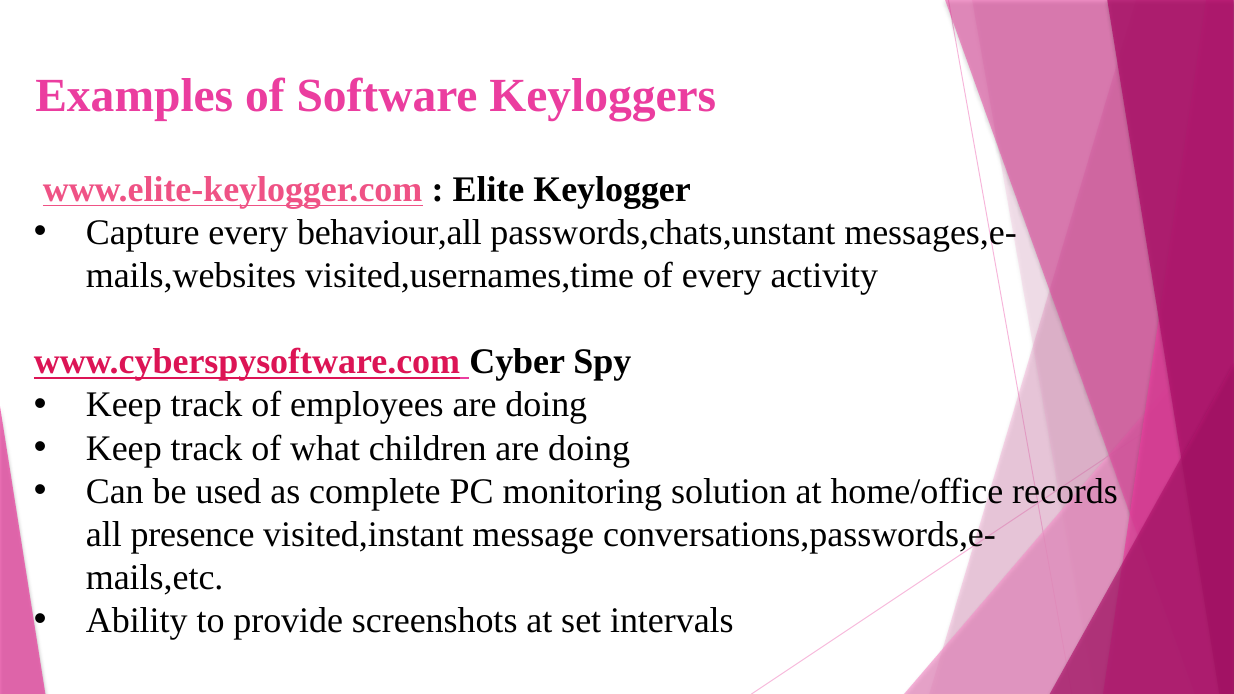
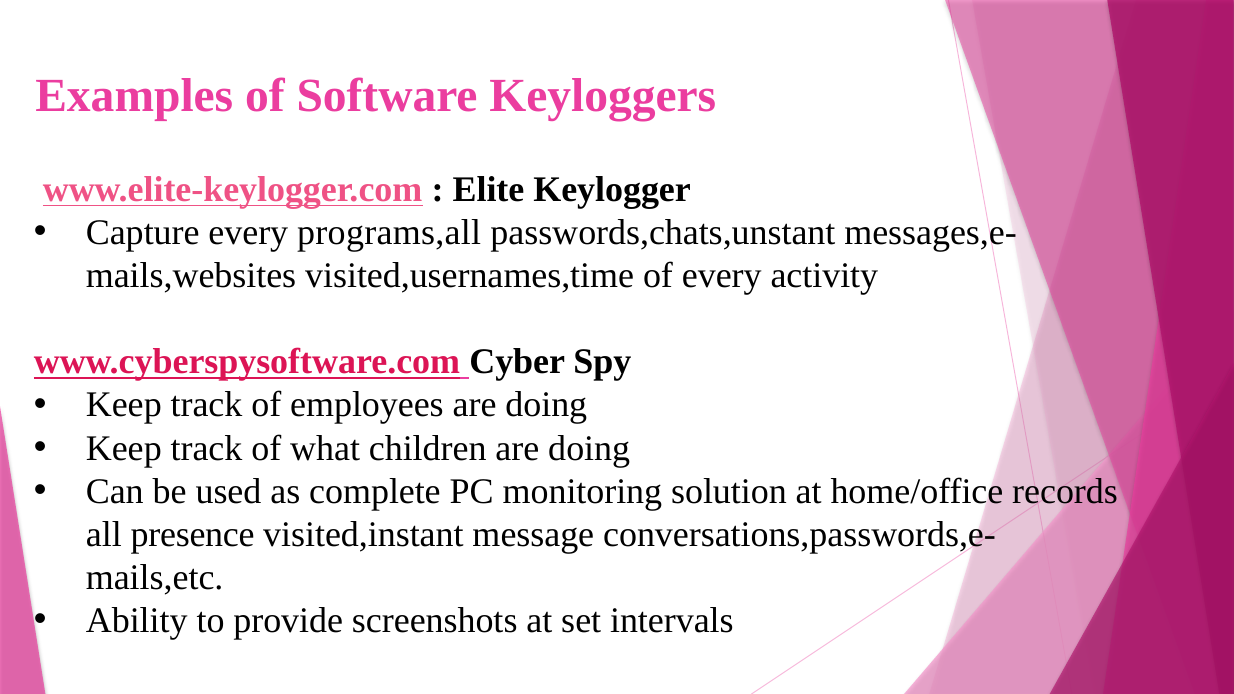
behaviour,all: behaviour,all -> programs,all (389, 233)
